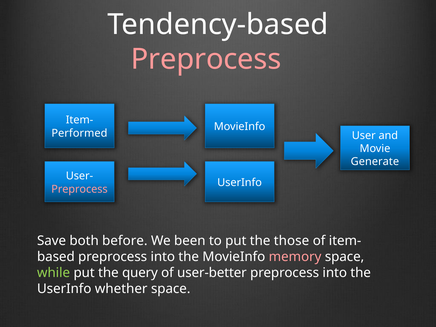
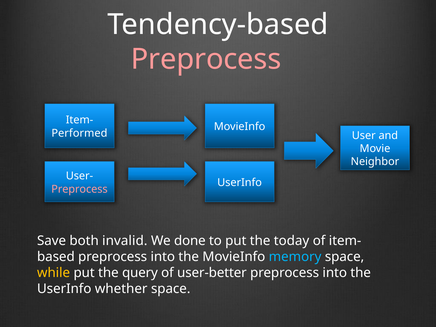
Generate: Generate -> Neighbor (375, 162)
before: before -> invalid (125, 241)
been: been -> done (190, 241)
those: those -> today (292, 241)
memory colour: pink -> light blue (295, 257)
while colour: light green -> yellow (54, 273)
